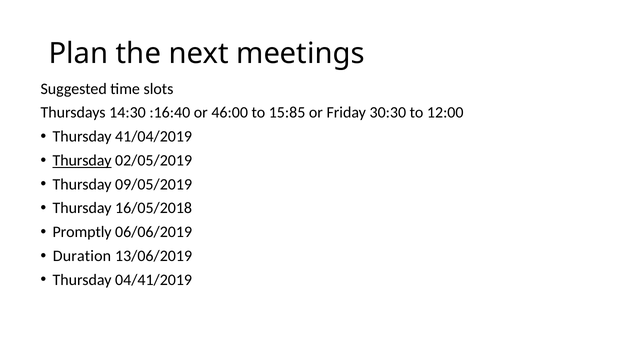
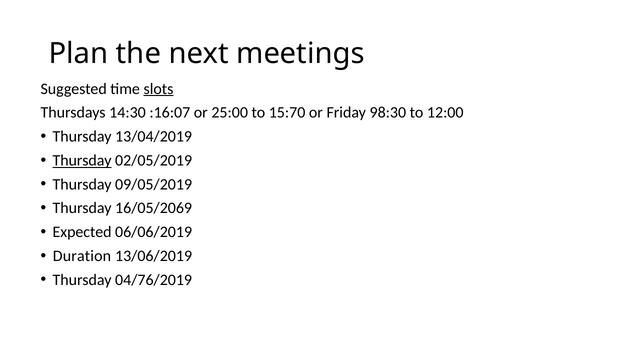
slots underline: none -> present (158, 89)
:16:40: :16:40 -> :16:07 (170, 113)
46:00: 46:00 -> 25:00 (230, 113)
15:85: 15:85 -> 15:70 (287, 113)
30:30: 30:30 -> 98:30 (388, 113)
41/04/2019: 41/04/2019 -> 13/04/2019 (154, 136)
16/05/2018: 16/05/2018 -> 16/05/2069 (154, 208)
Promptly: Promptly -> Expected (82, 232)
04/41/2019: 04/41/2019 -> 04/76/2019 (154, 280)
